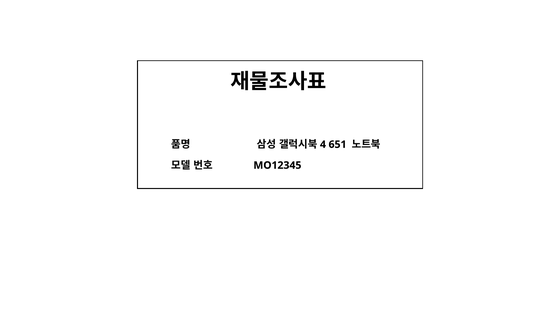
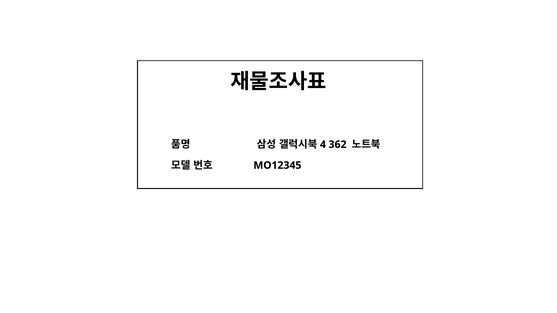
651: 651 -> 362 (338, 145)
